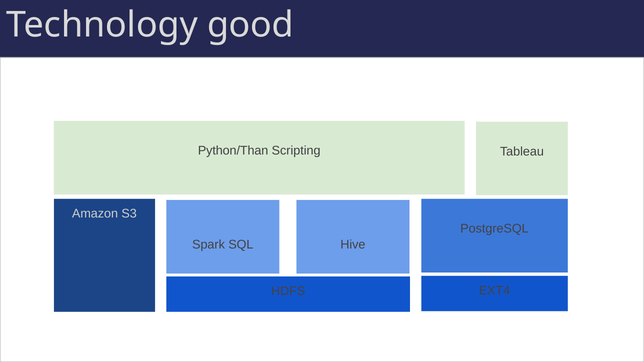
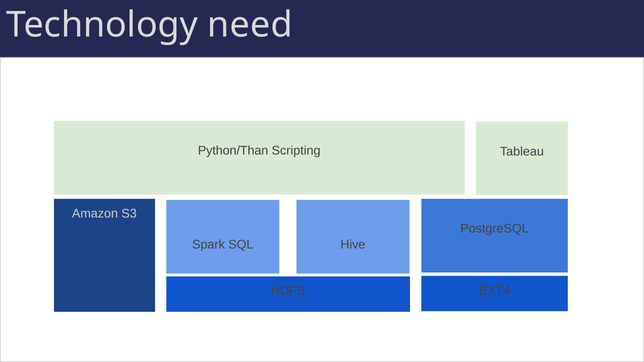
good: good -> need (250, 25)
